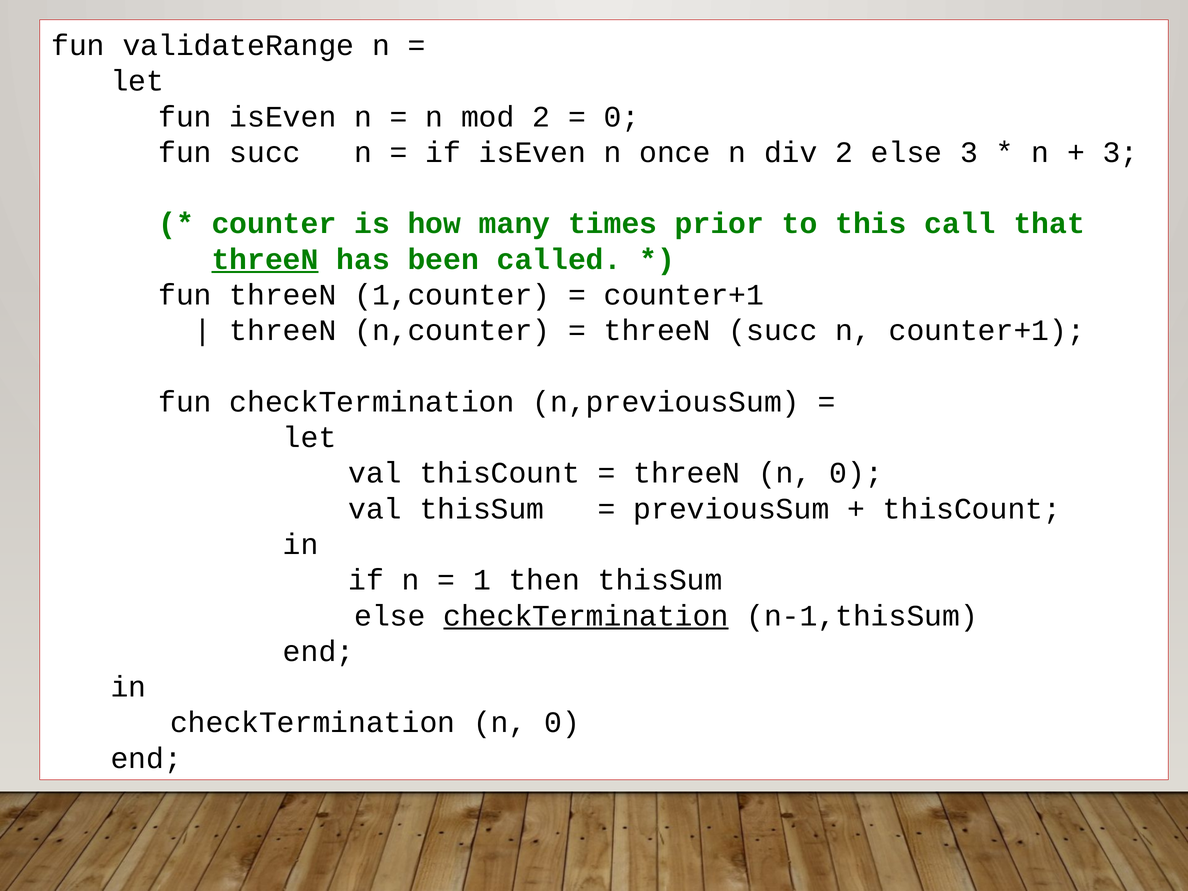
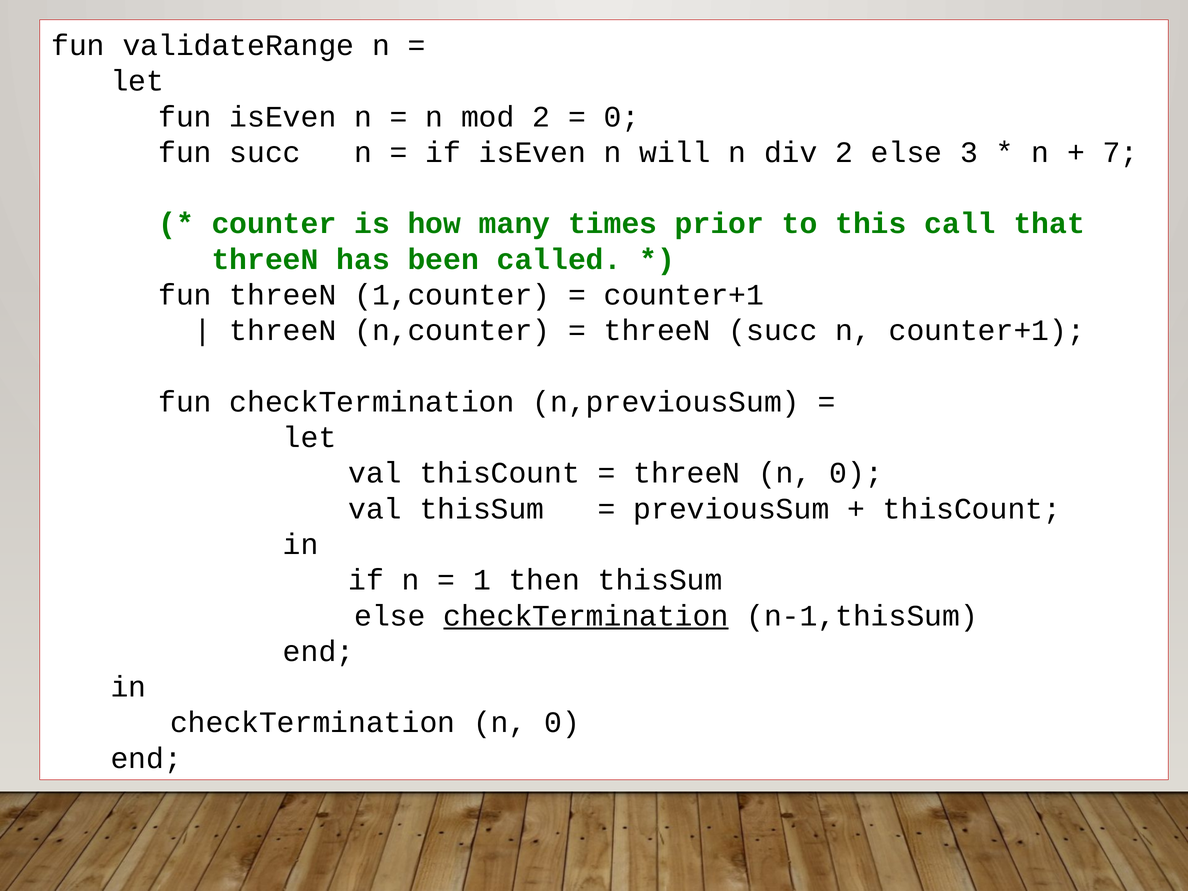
once: once -> will (675, 152)
3: 3 -> 7 (1120, 152)
threeN underline: present -> none (265, 259)
